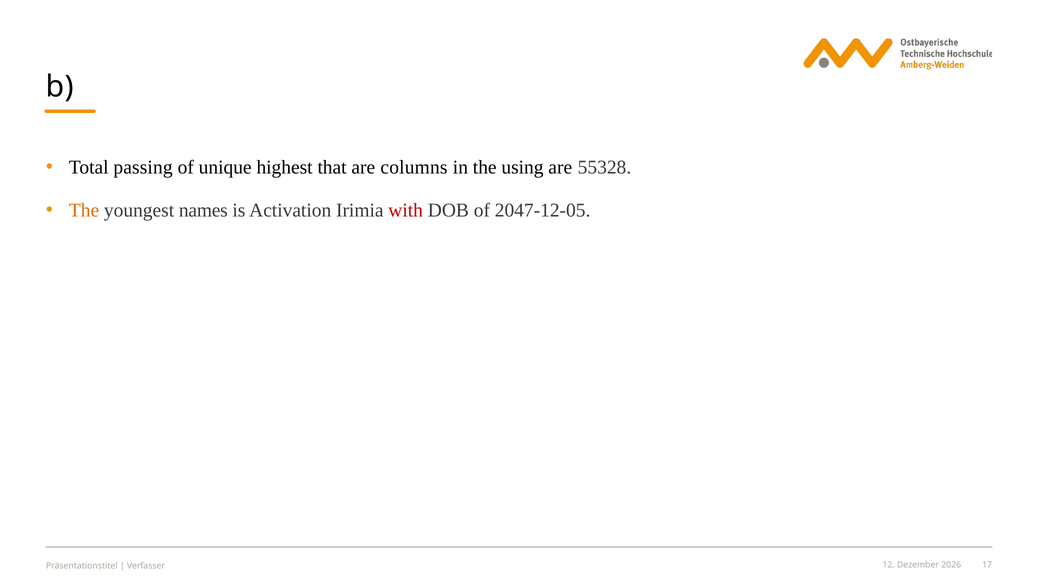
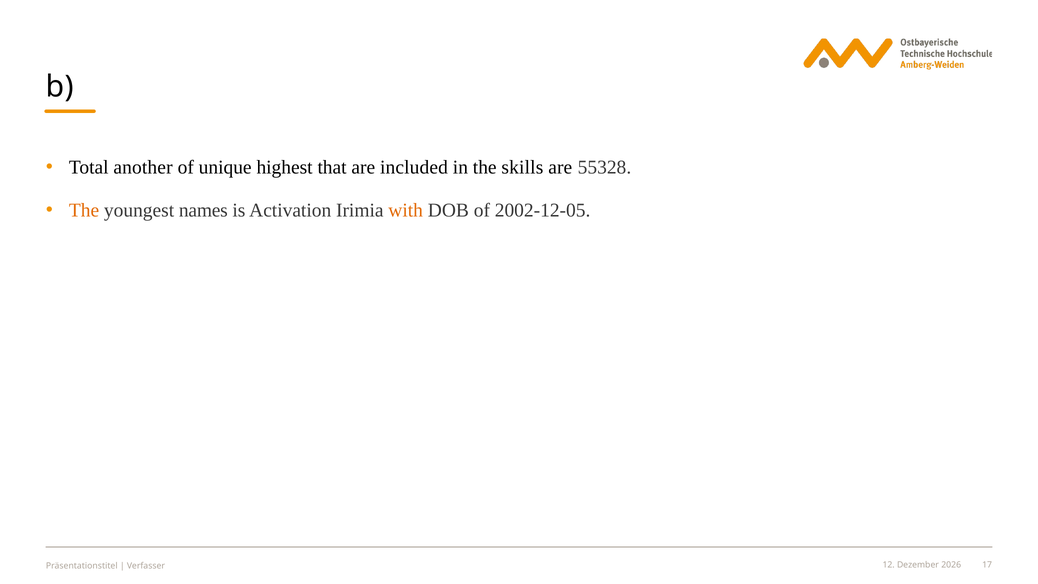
passing: passing -> another (143, 167)
columns: columns -> included (414, 167)
using: using -> skills (522, 167)
with colour: red -> orange (406, 210)
2047-12-05: 2047-12-05 -> 2002-12-05 (543, 210)
